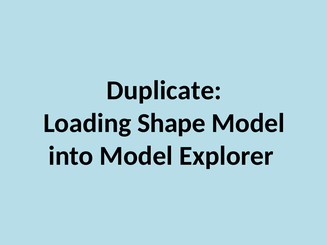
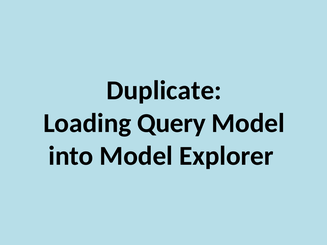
Shape: Shape -> Query (171, 123)
